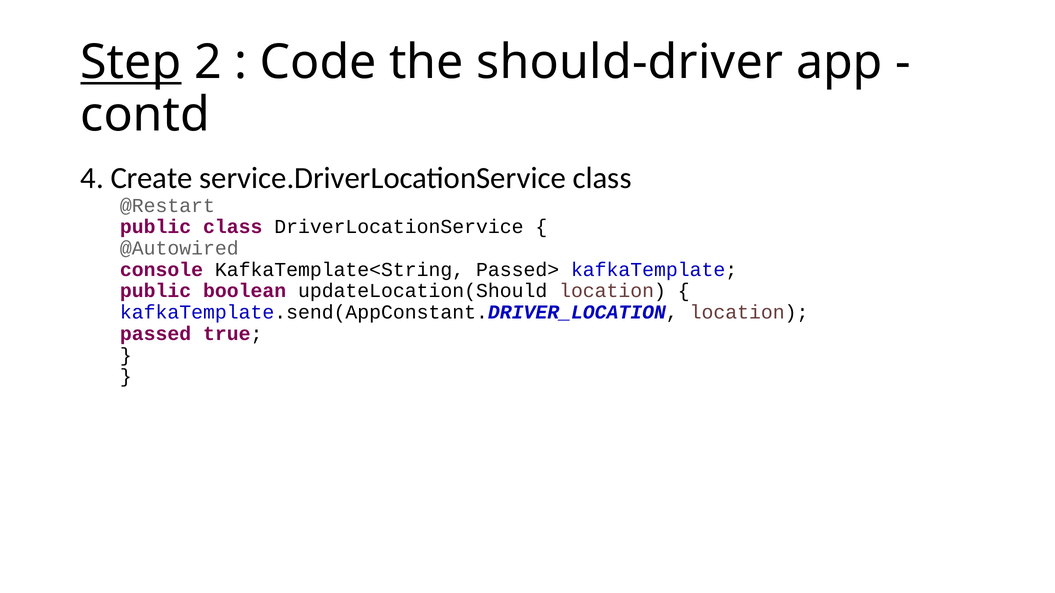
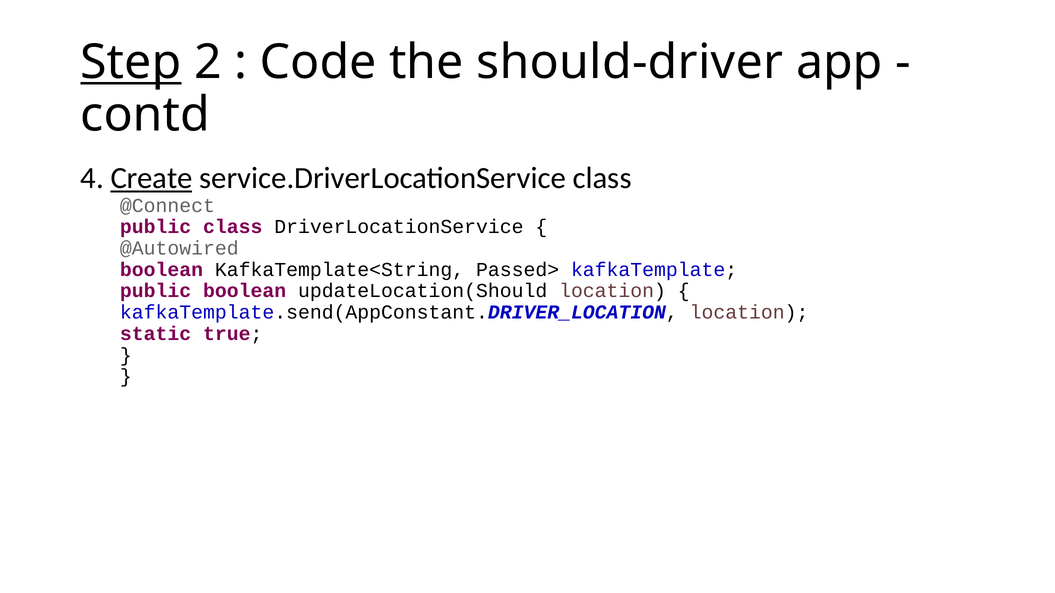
Create underline: none -> present (152, 178)
@Restart: @Restart -> @Connect (167, 206)
console: console -> boolean (162, 270)
passed: passed -> static (156, 334)
